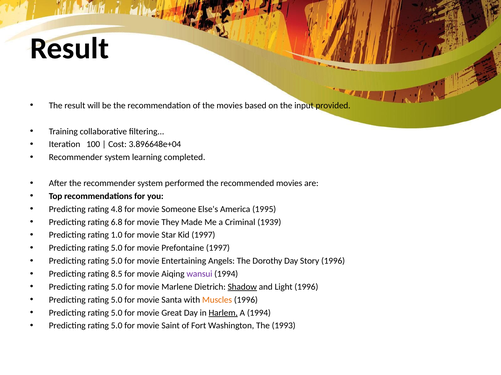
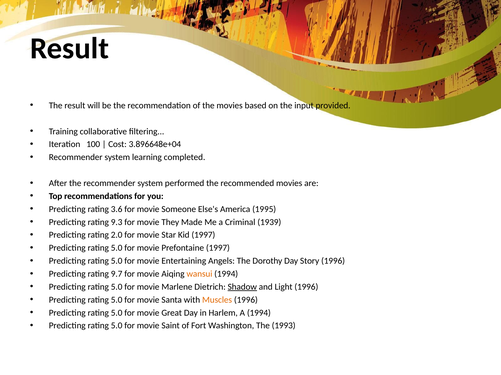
4.8: 4.8 -> 3.6 (117, 210)
6.8: 6.8 -> 9.3 (117, 223)
1.0: 1.0 -> 2.0 (117, 235)
8.5: 8.5 -> 9.7 (117, 274)
wansui colour: purple -> orange (199, 274)
Harlem underline: present -> none (223, 313)
